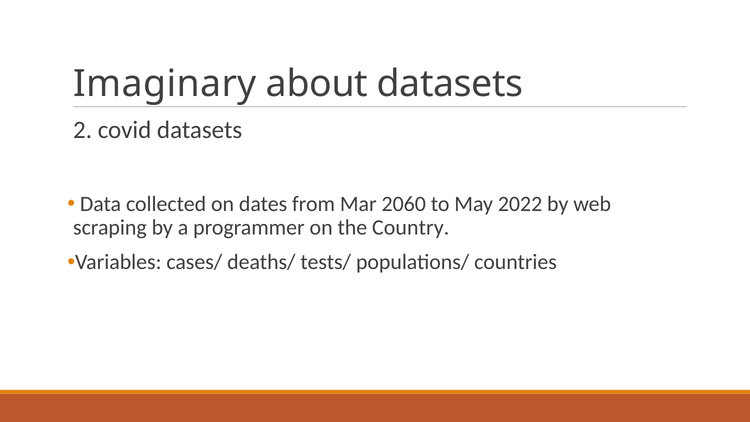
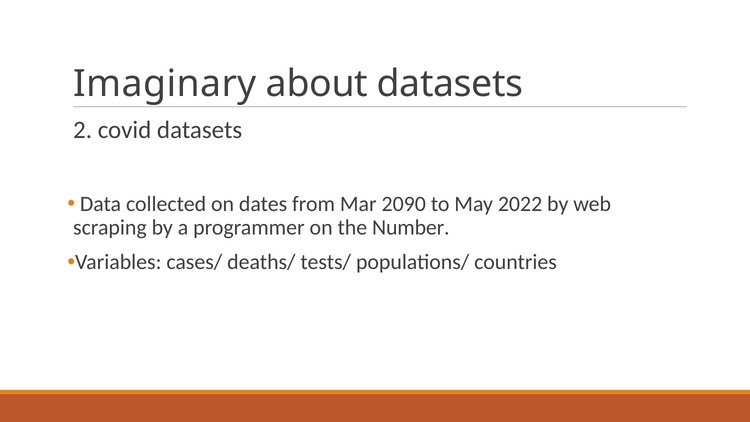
2060: 2060 -> 2090 (404, 204)
Country: Country -> Number (411, 228)
